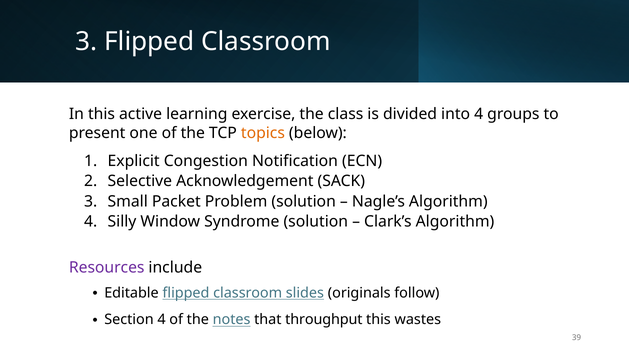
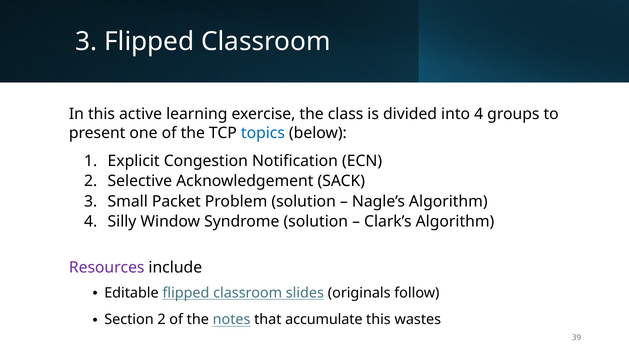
topics colour: orange -> blue (263, 133)
Section 4: 4 -> 2 (162, 319)
throughput: throughput -> accumulate (324, 319)
